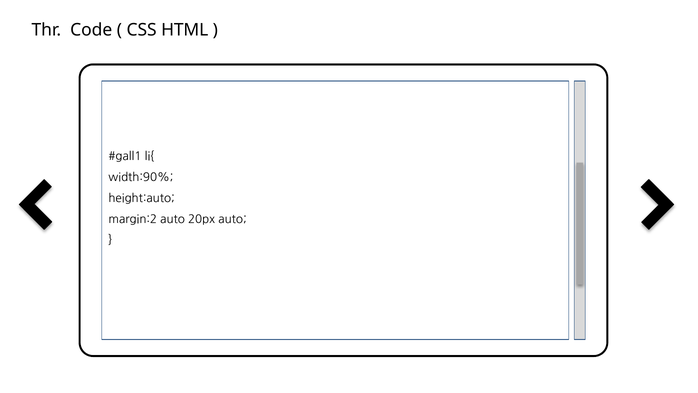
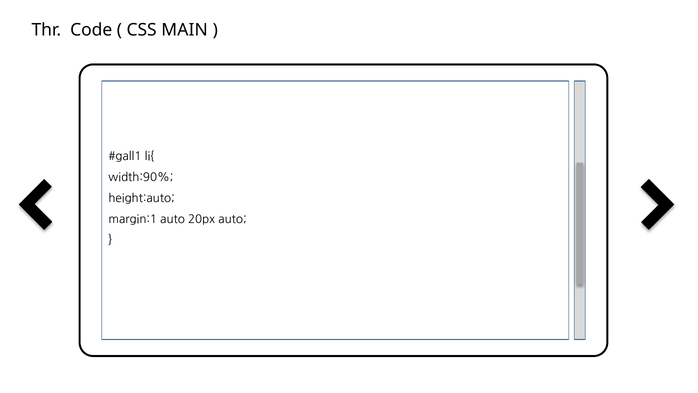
HTML: HTML -> MAIN (185, 30)
margin:2: margin:2 -> margin:1 (133, 219)
